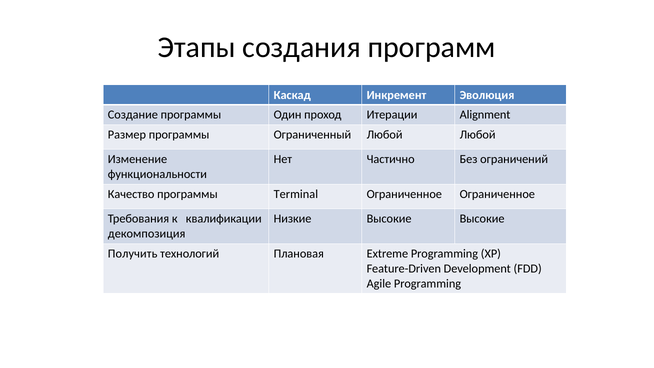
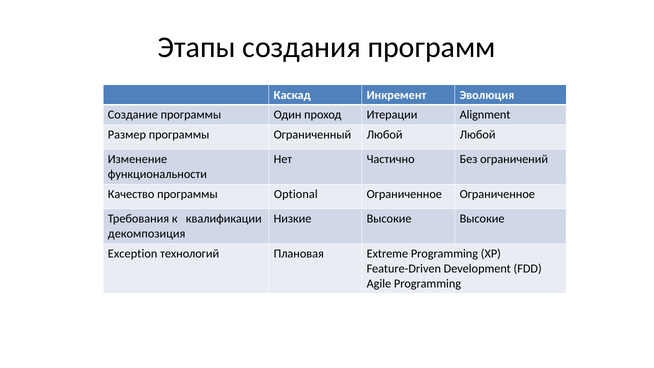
Terminal: Terminal -> Optional (296, 194)
Получить: Получить -> Exception (133, 254)
